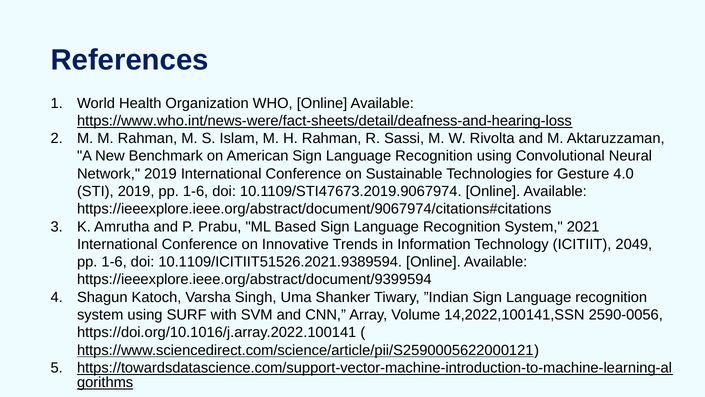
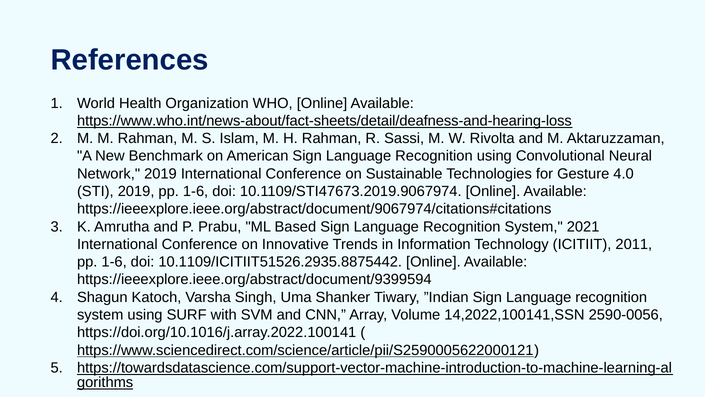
https://www.who.int/news-were/fact-sheets/detail/deafness-and-hearing-loss: https://www.who.int/news-were/fact-sheets/detail/deafness-and-hearing-loss -> https://www.who.int/news-about/fact-sheets/detail/deafness-and-hearing-loss (324, 121)
2049: 2049 -> 2011 (634, 244)
10.1109/ICITIIT51526.2021.9389594: 10.1109/ICITIIT51526.2021.9389594 -> 10.1109/ICITIIT51526.2935.8875442 (280, 262)
